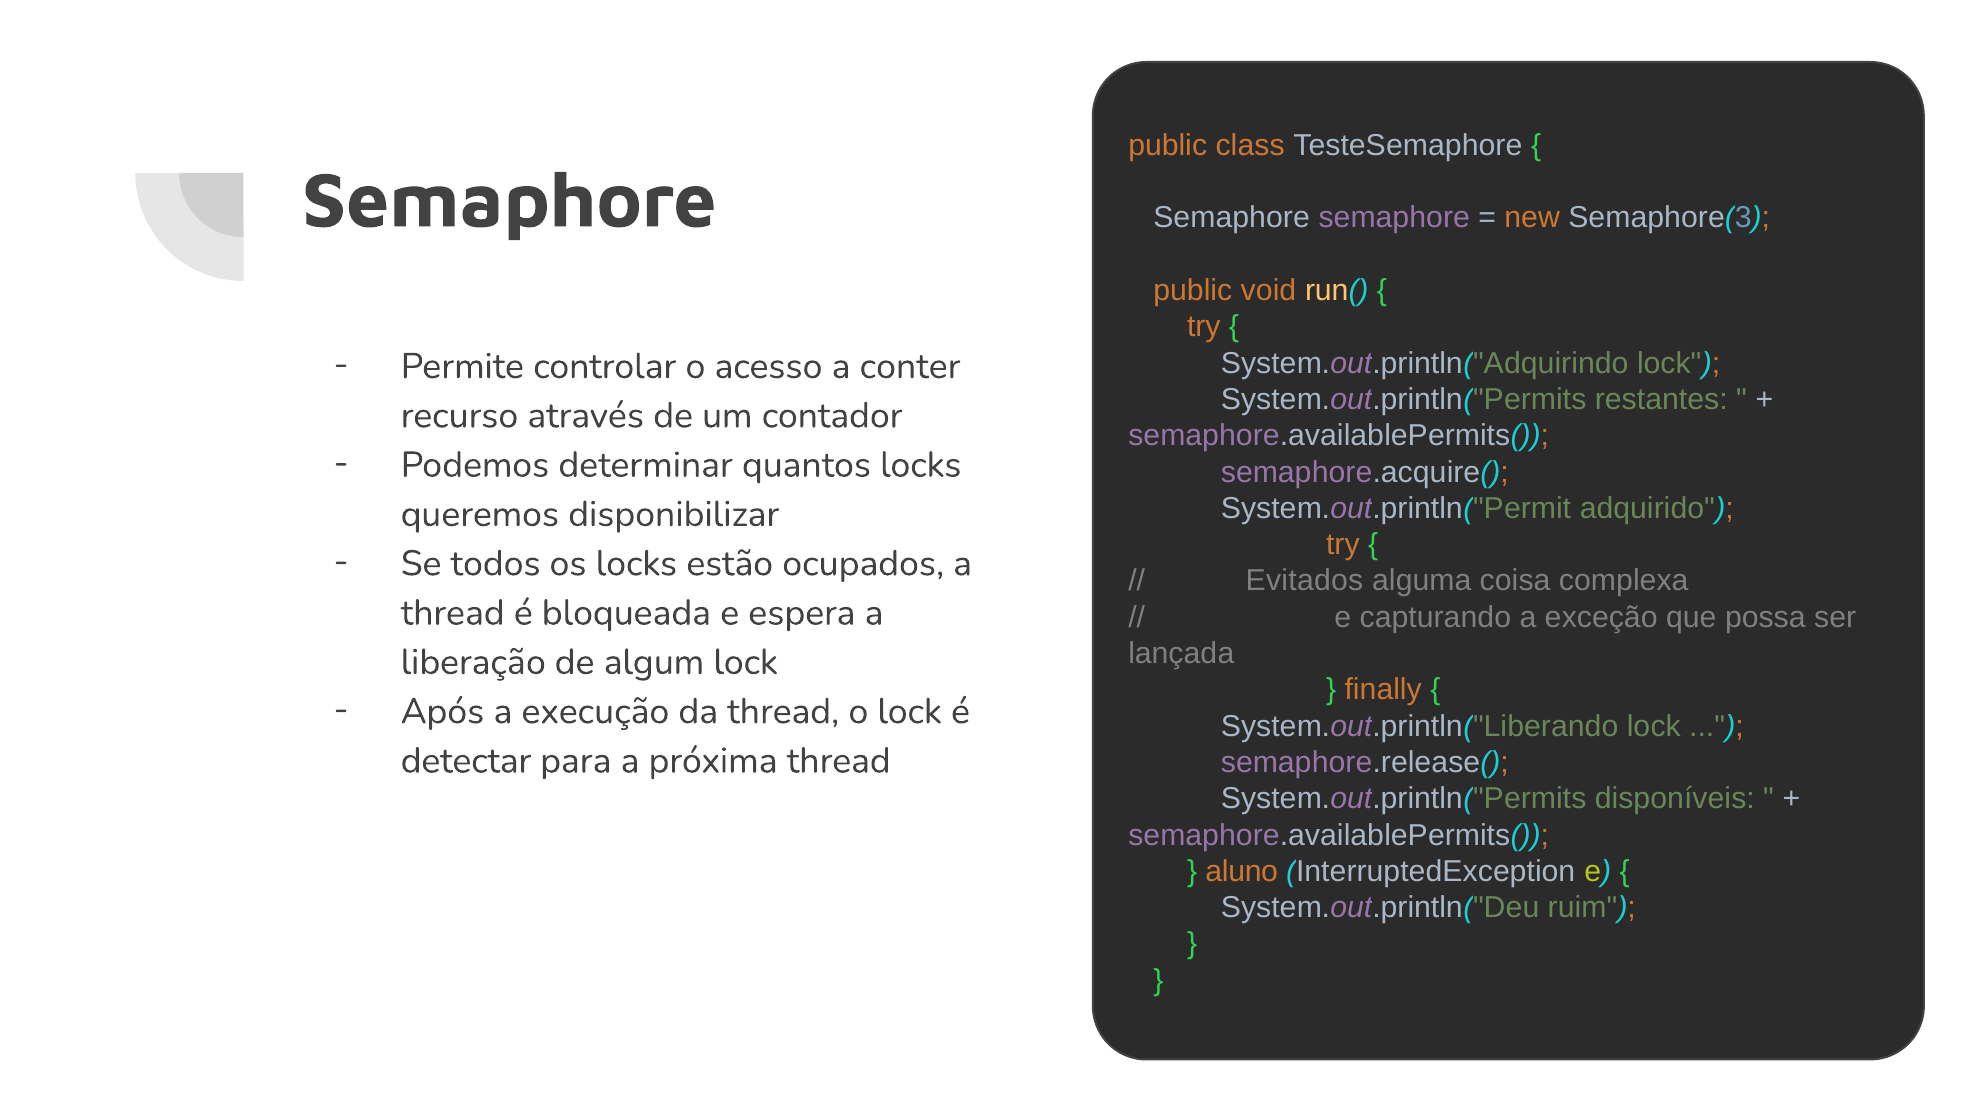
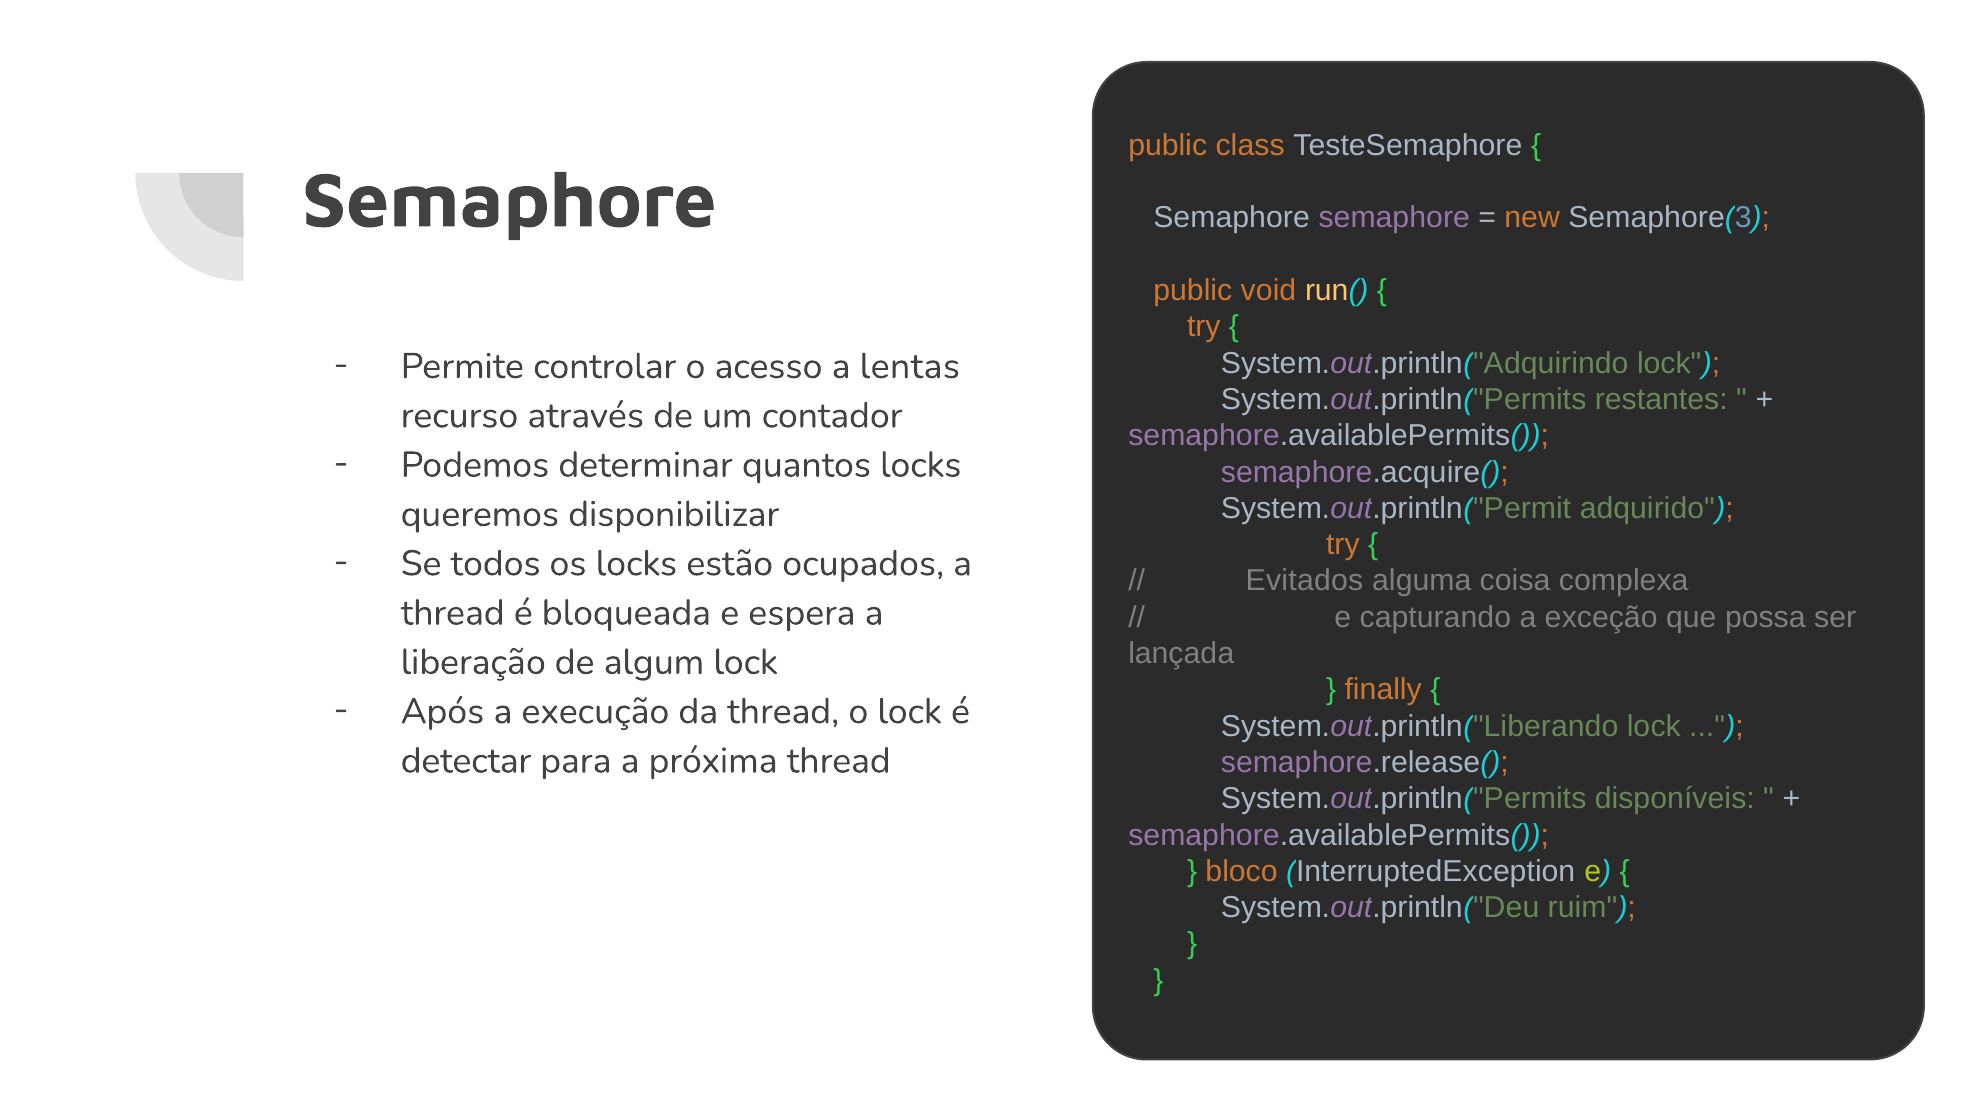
conter: conter -> lentas (910, 366)
aluno: aluno -> bloco (1242, 871)
